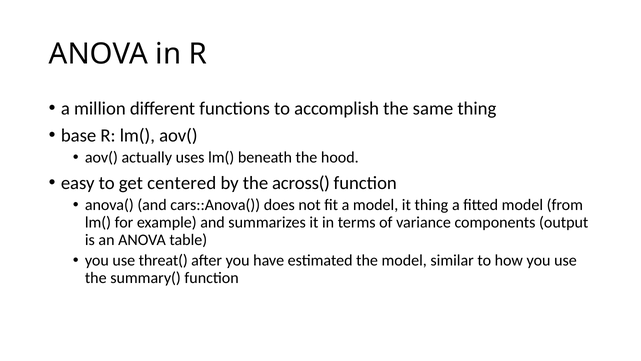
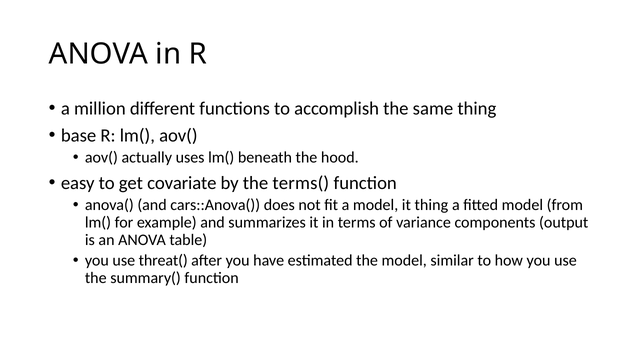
centered: centered -> covariate (182, 183)
across(: across( -> terms( (301, 183)
